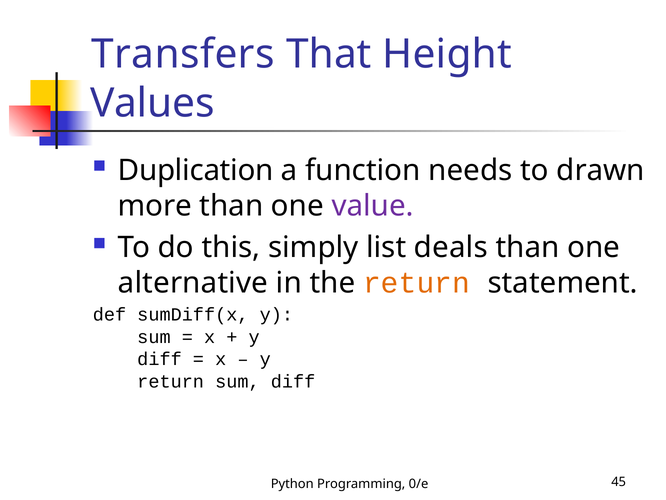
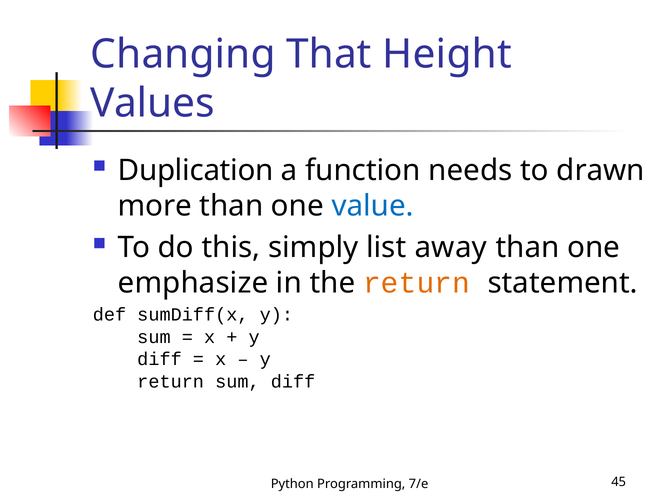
Transfers: Transfers -> Changing (183, 54)
value colour: purple -> blue (373, 206)
deals: deals -> away (451, 247)
alternative: alternative -> emphasize (193, 283)
0/e: 0/e -> 7/e (419, 484)
